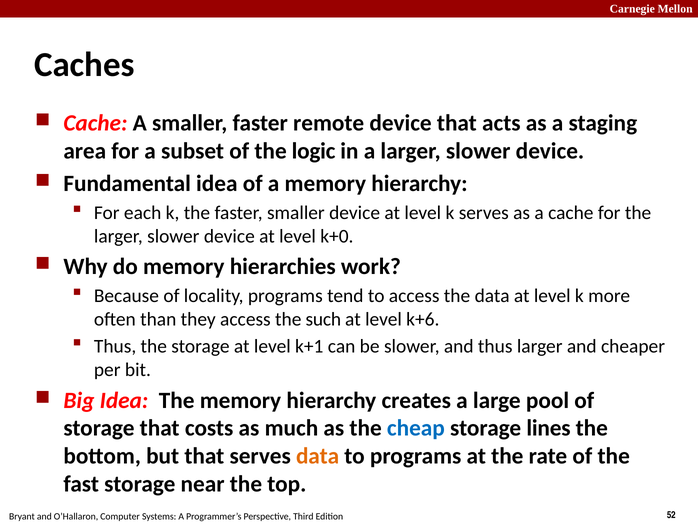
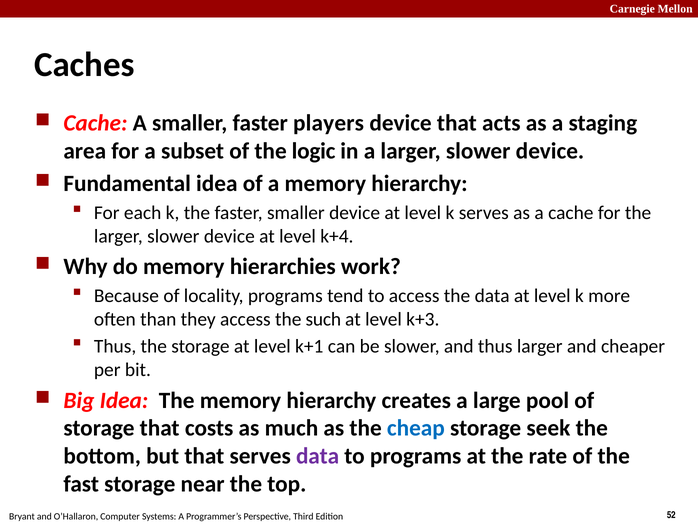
remote: remote -> players (329, 123)
k+0: k+0 -> k+4 (337, 236)
k+6: k+6 -> k+3 (423, 319)
lines: lines -> seek (548, 428)
data colour: orange -> purple (318, 456)
